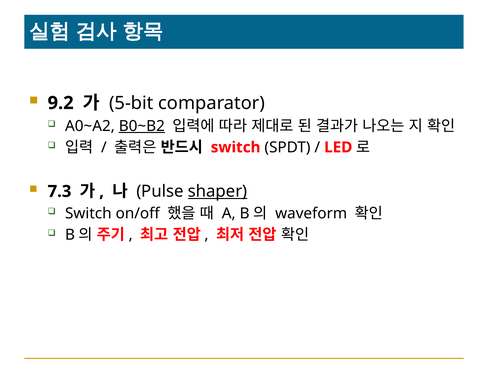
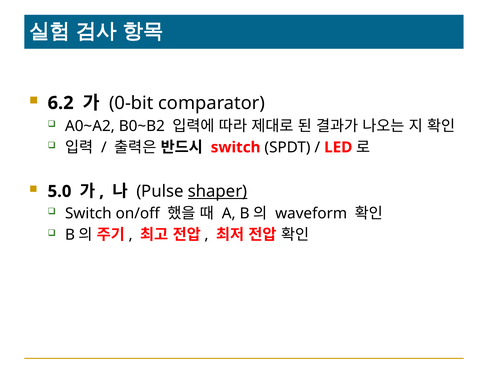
9.2: 9.2 -> 6.2 (61, 103)
5-bit: 5-bit -> 0-bit (131, 103)
B0~B2 underline: present -> none (142, 126)
7.3: 7.3 -> 5.0 (59, 191)
